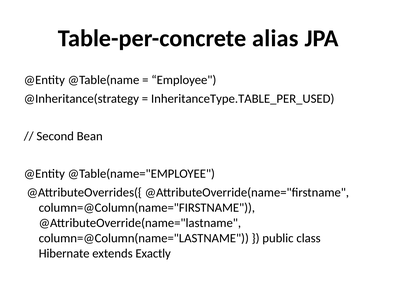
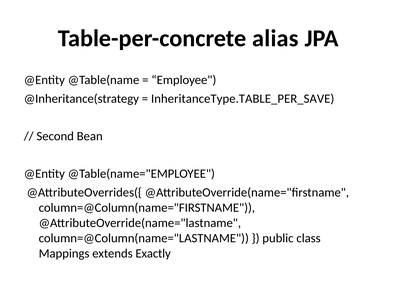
InheritanceType.TABLE_PER_USED: InheritanceType.TABLE_PER_USED -> InheritanceType.TABLE_PER_SAVE (243, 99)
Hibernate: Hibernate -> Mappings (64, 253)
